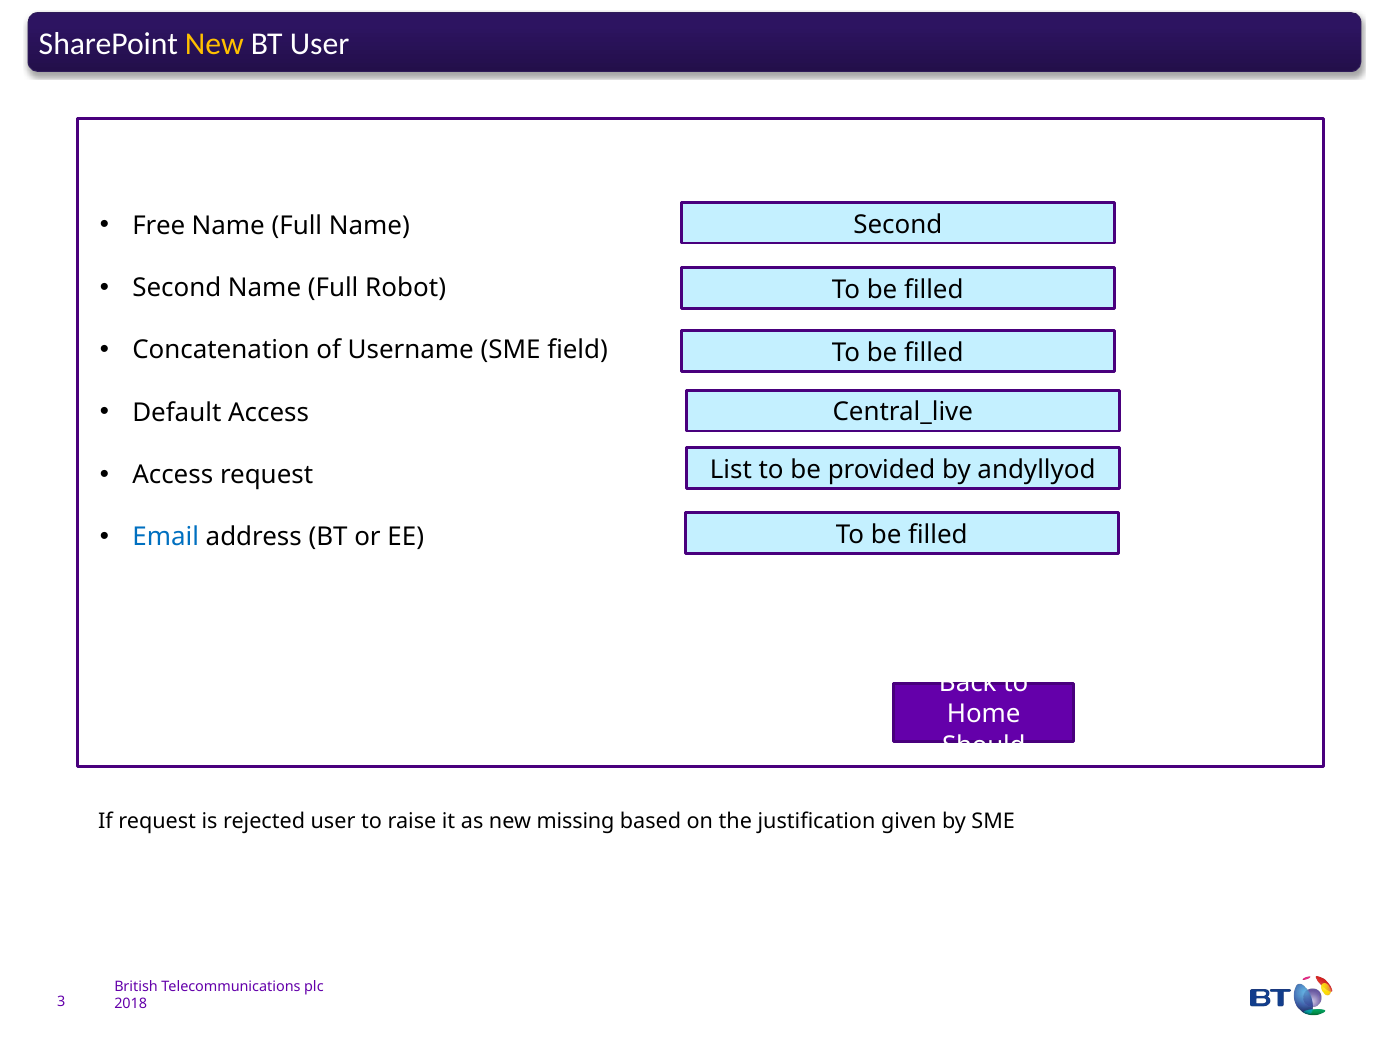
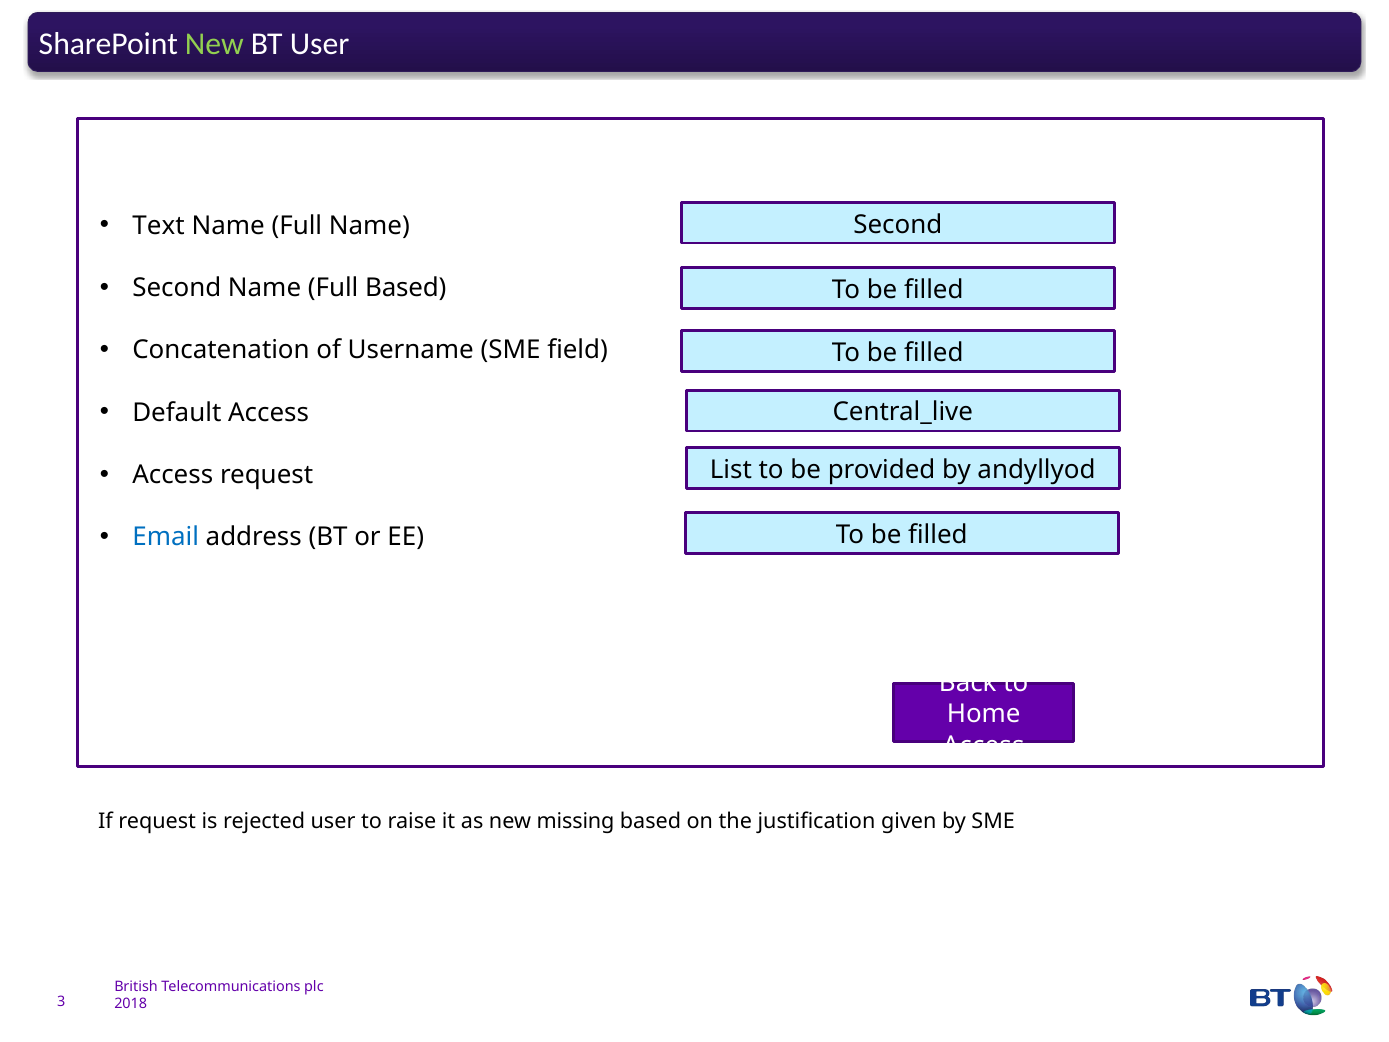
New colour: yellow -> light green (214, 44)
Free: Free -> Text (159, 226)
Full Robot: Robot -> Based (406, 288)
Should: Should -> Access (984, 745)
